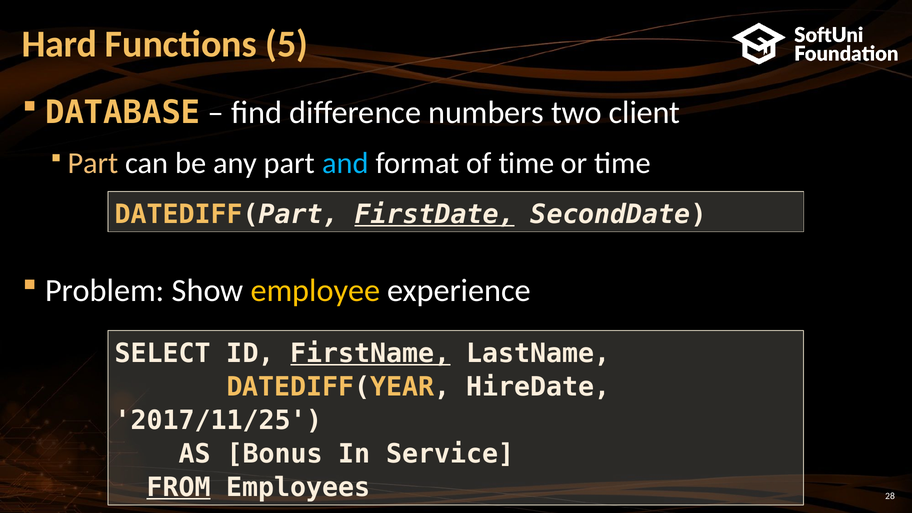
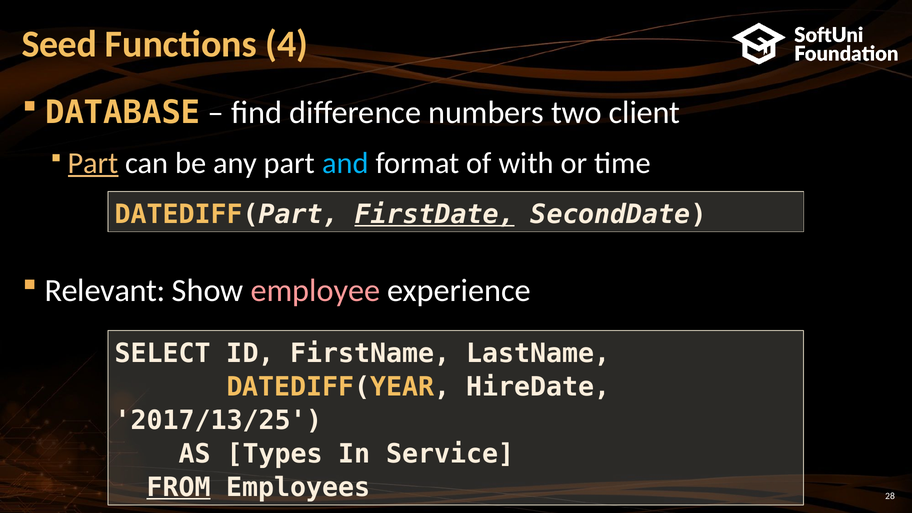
Hard: Hard -> Seed (59, 44)
5: 5 -> 4 (287, 44)
Part underline: none -> present (93, 163)
of time: time -> with (526, 163)
Problem: Problem -> Relevant (105, 291)
employee colour: yellow -> pink (315, 291)
FirstName underline: present -> none (370, 353)
2017/11/25: 2017/11/25 -> 2017/13/25 (219, 421)
Bonus: Bonus -> Types (275, 454)
